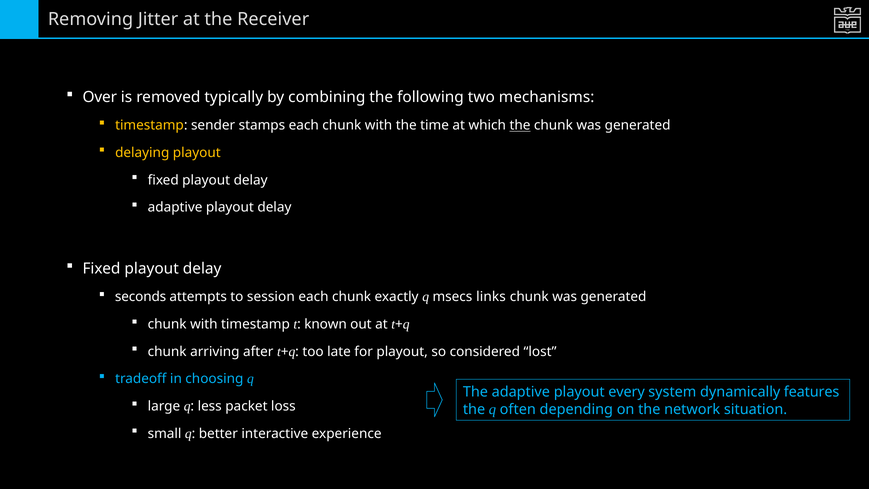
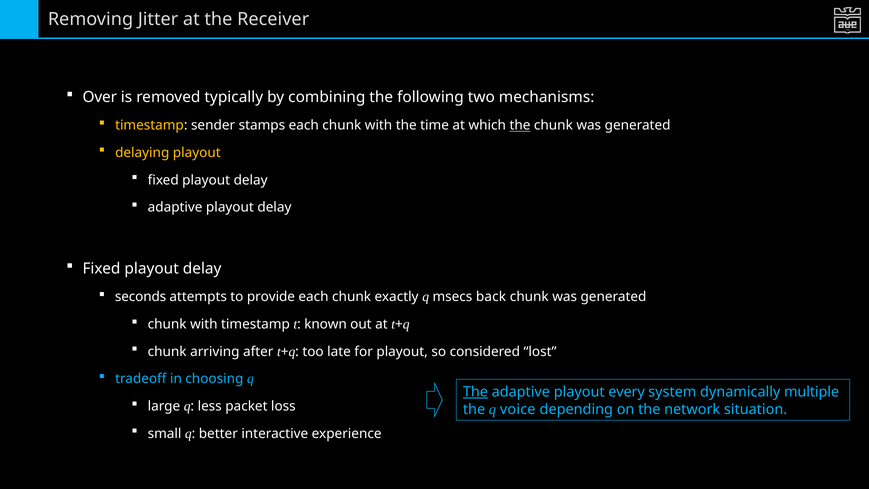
session: session -> provide (271, 297)
links: links -> back (491, 297)
The underline: none -> present (475, 392)
features: features -> multiple (812, 392)
often: often -> voice (518, 409)
